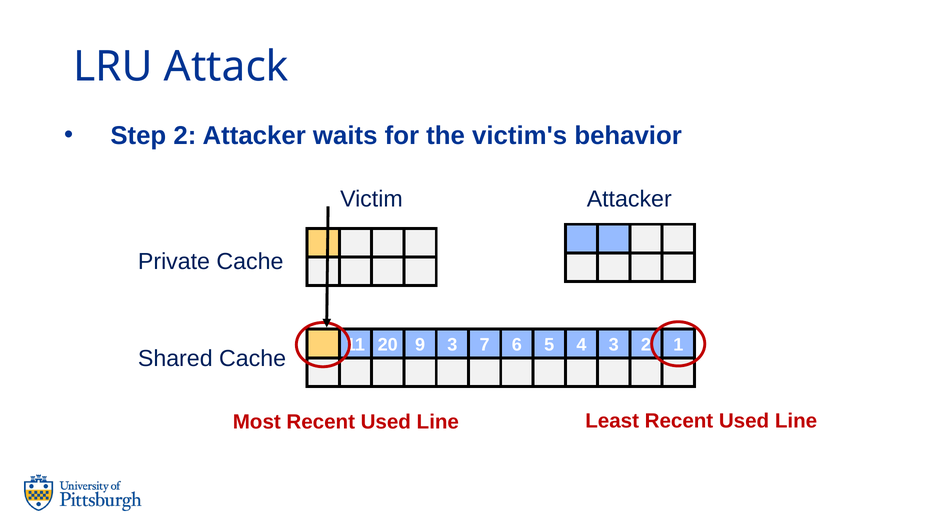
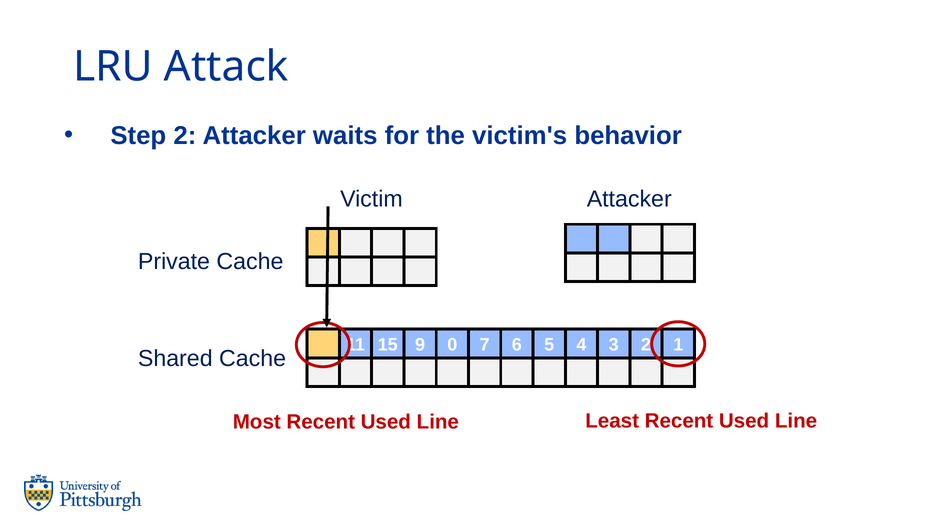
20: 20 -> 15 (388, 345)
9 3: 3 -> 0 (452, 345)
